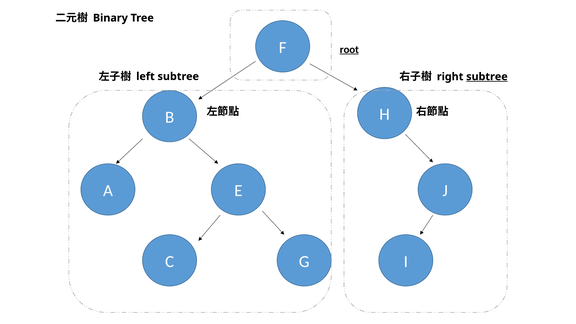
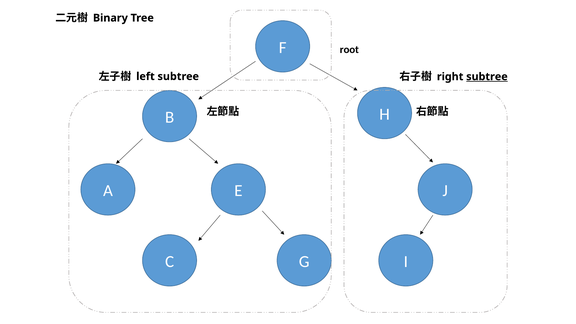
root underline: present -> none (349, 49)
